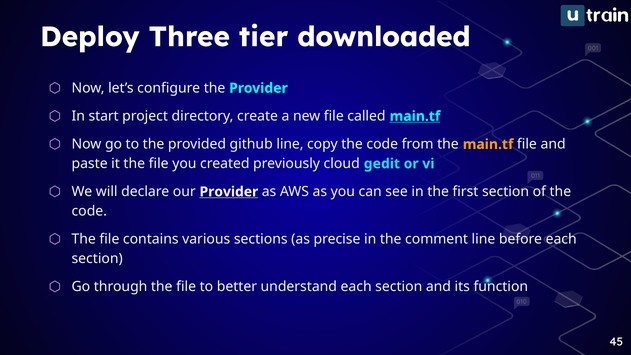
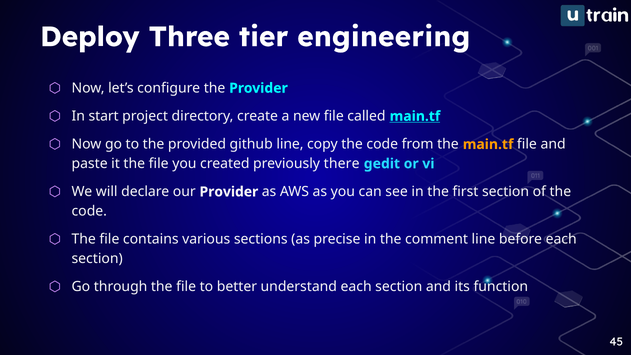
downloaded: downloaded -> engineering (384, 37)
cloud: cloud -> there (342, 164)
Provider underline: present -> none (229, 192)
